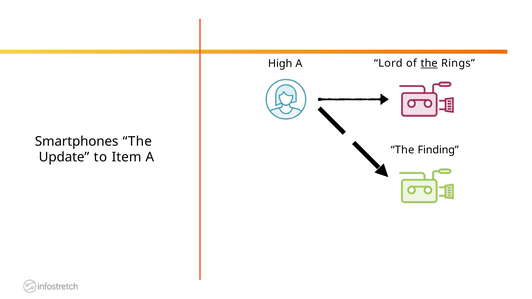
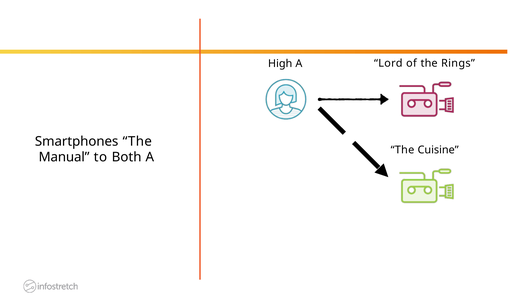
the underline: present -> none (429, 63)
Finding: Finding -> Cuisine (438, 150)
Update: Update -> Manual (64, 157)
Item: Item -> Both (127, 157)
